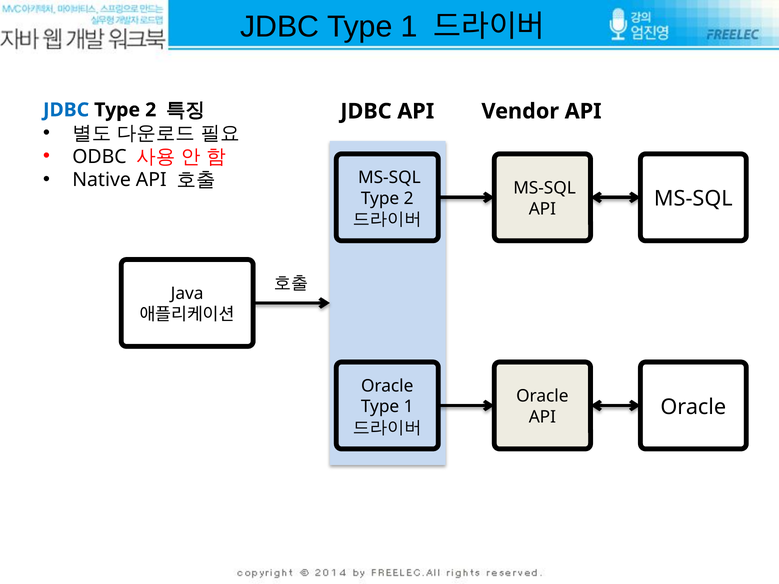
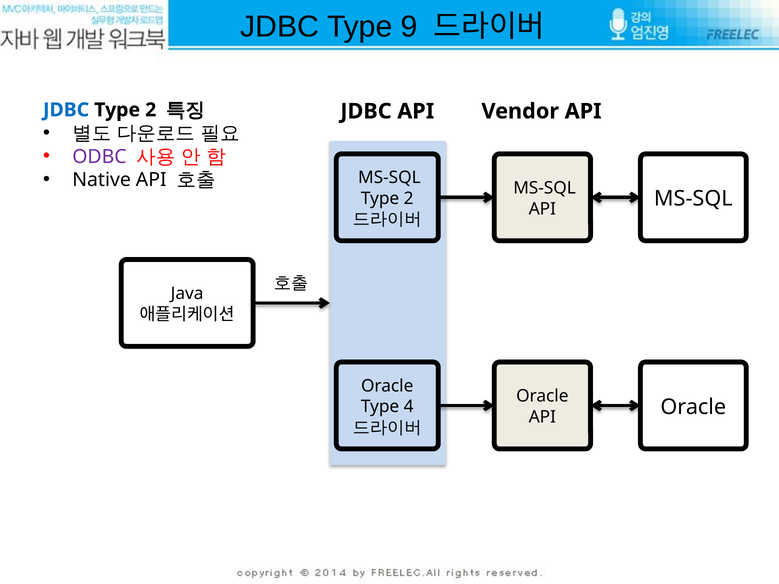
JDBC Type 1: 1 -> 9 (409, 27)
ODBC colour: black -> purple (99, 157)
1: 1 -> 4 (409, 407)
